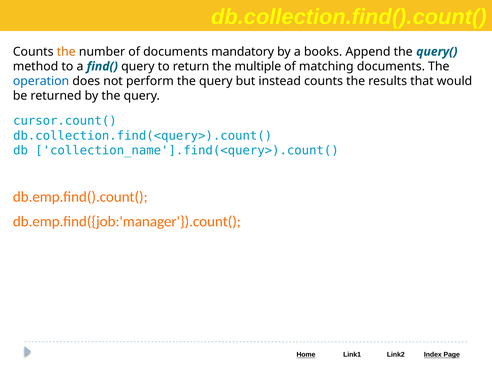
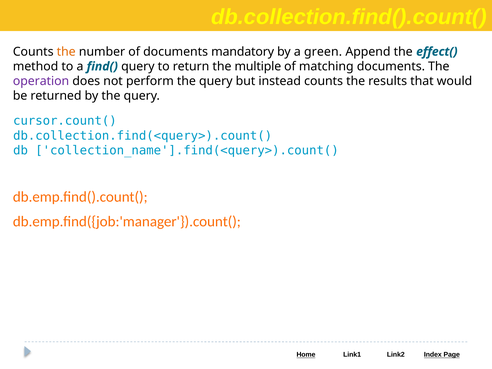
books: books -> green (323, 52)
query(: query( -> effect( (437, 52)
operation colour: blue -> purple (41, 81)
